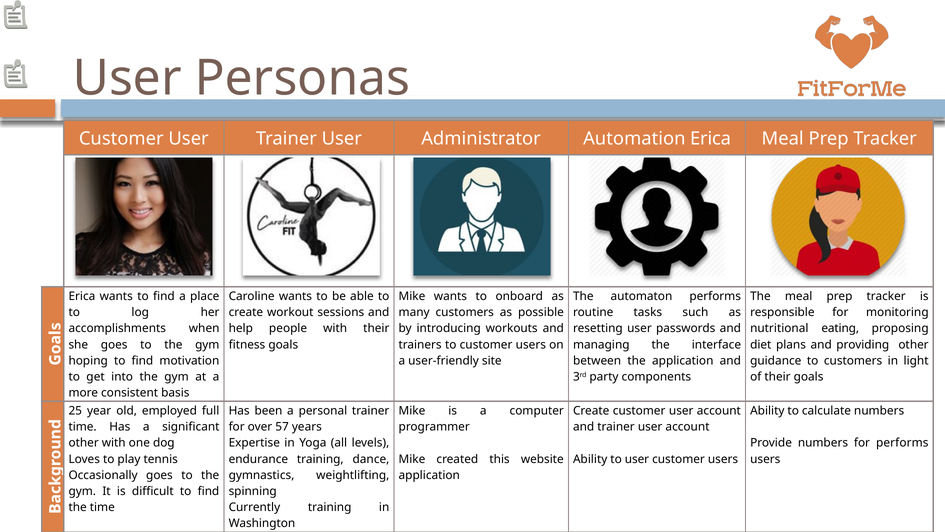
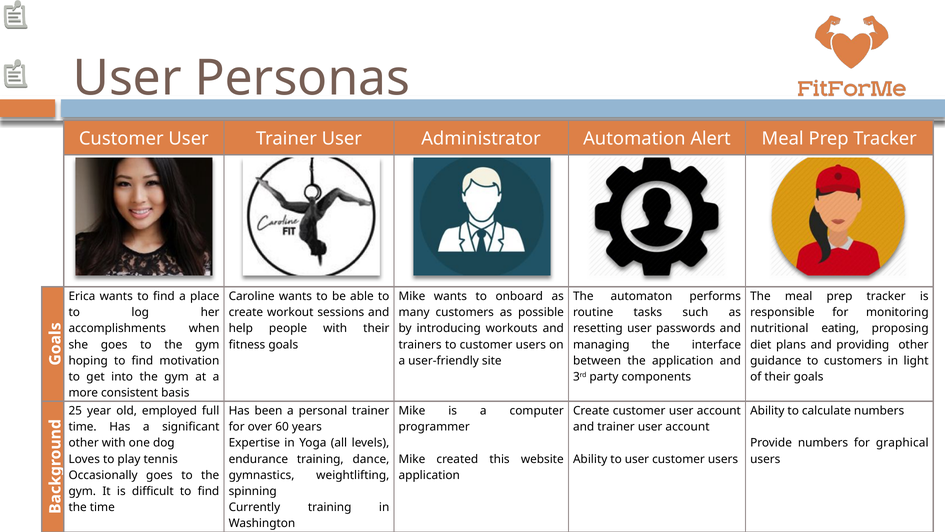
Automation Erica: Erica -> Alert (711, 138)
57: 57 -> 60 (282, 427)
for performs: performs -> graphical (902, 443)
